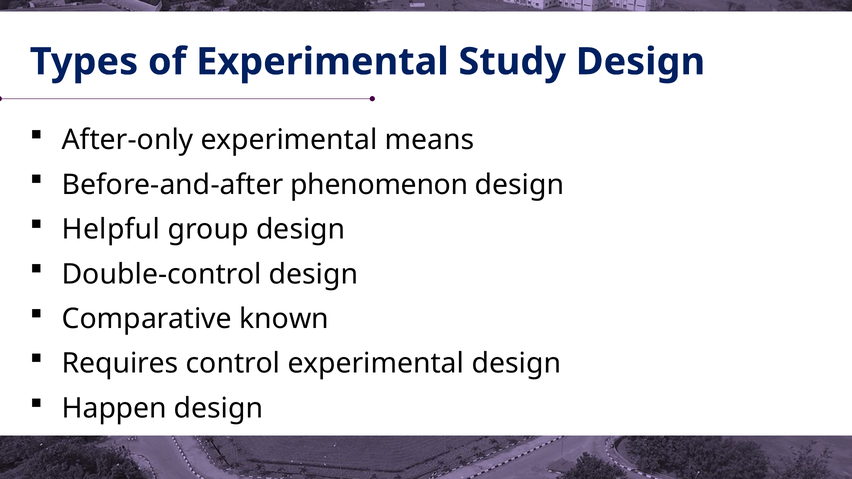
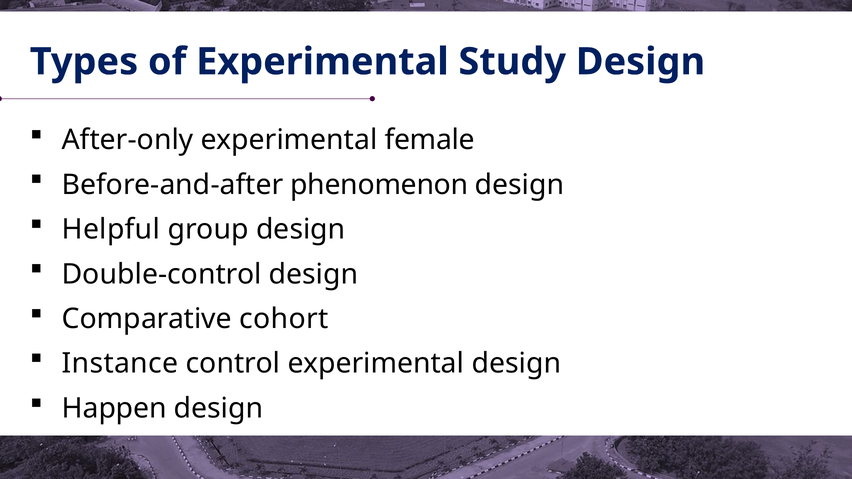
means: means -> female (430, 140)
known: known -> cohort (284, 319)
Requires: Requires -> Instance (120, 364)
